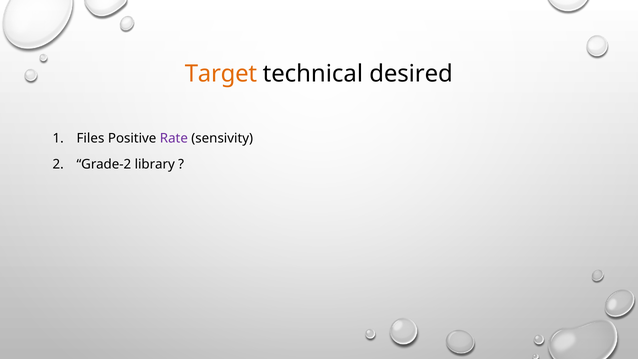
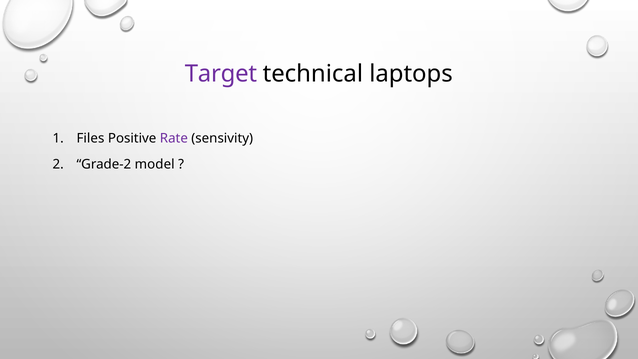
Target colour: orange -> purple (221, 74)
desired: desired -> laptops (411, 74)
library: library -> model (155, 164)
